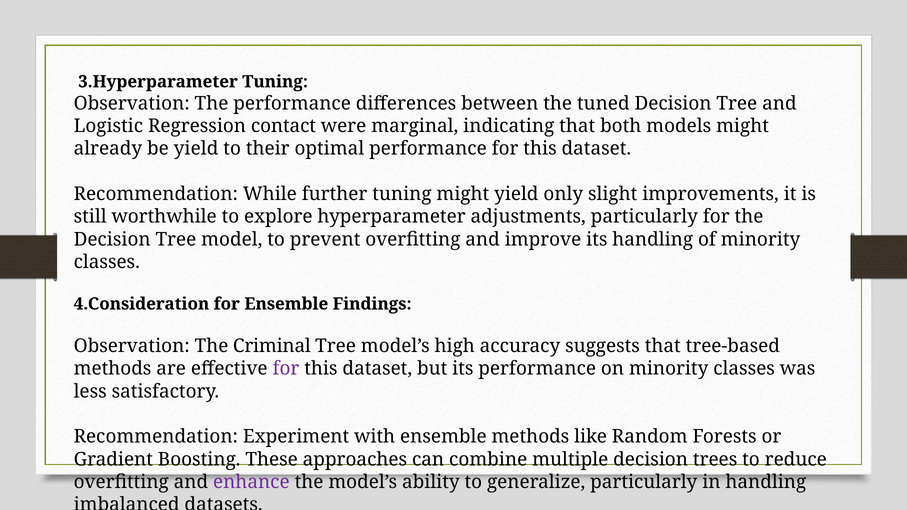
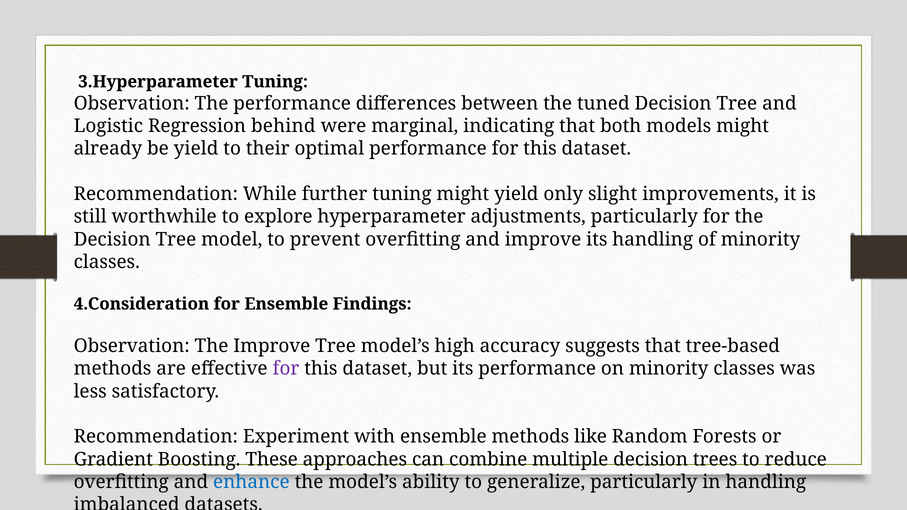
contact: contact -> behind (283, 126)
The Criminal: Criminal -> Improve (272, 346)
enhance colour: purple -> blue (251, 482)
